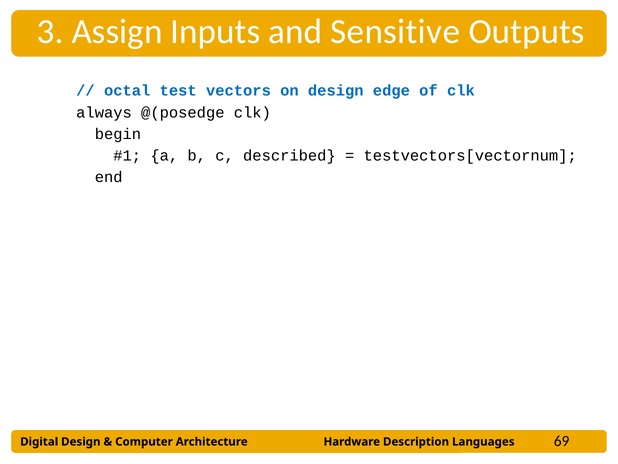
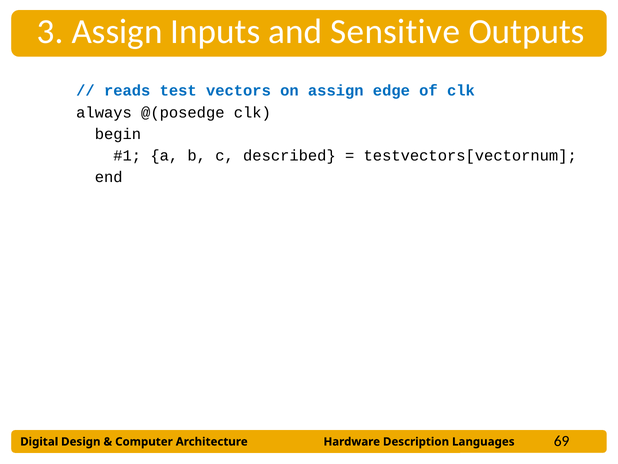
octal: octal -> reads (127, 91)
on design: design -> assign (336, 91)
